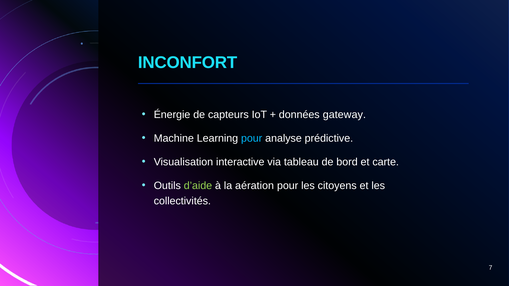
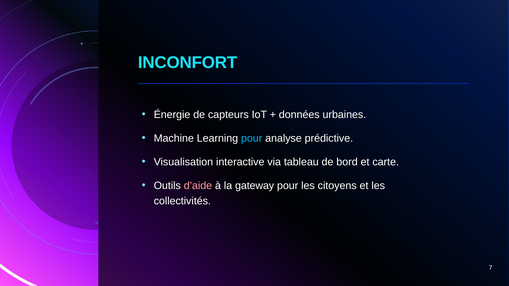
gateway: gateway -> urbaines (344, 115)
d’aide colour: light green -> pink (198, 186)
aération: aération -> gateway (255, 186)
